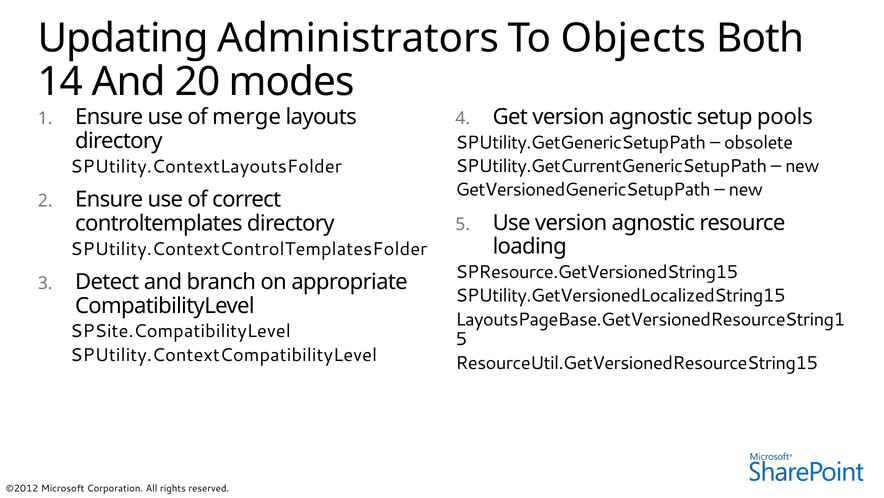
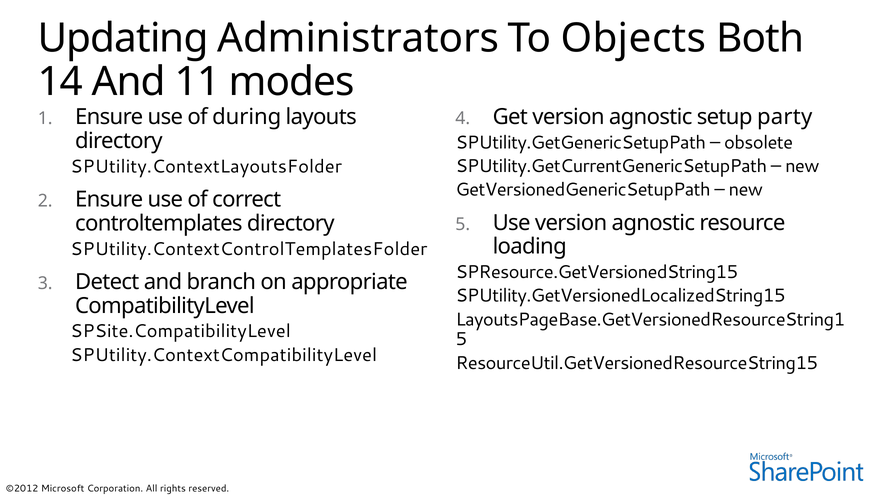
20: 20 -> 11 (198, 82)
merge: merge -> during (247, 117)
pools: pools -> party (785, 117)
